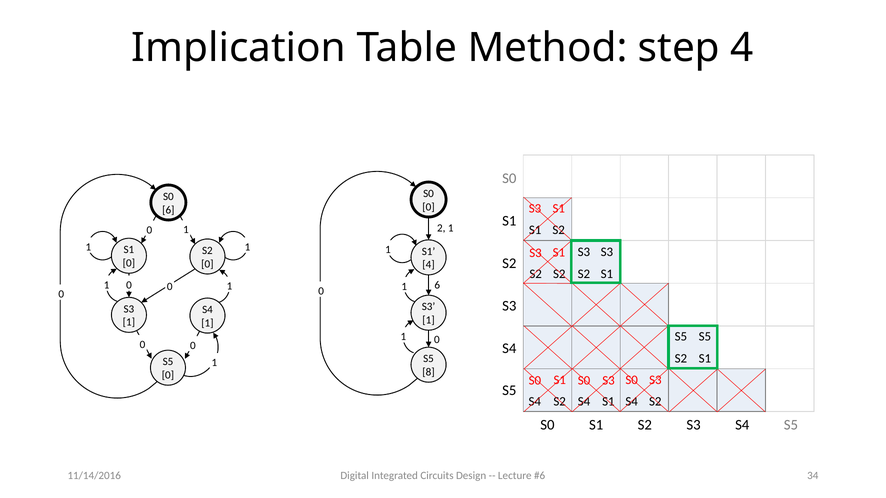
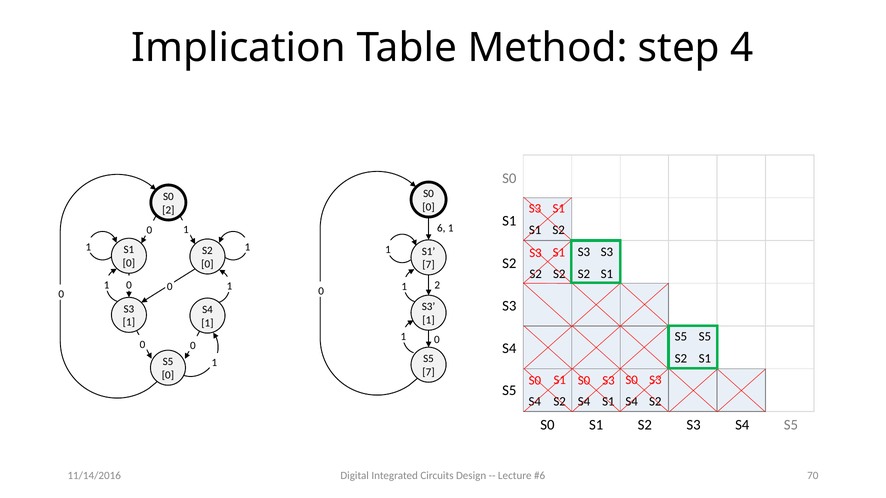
6: 6 -> 2 (168, 210)
2: 2 -> 6 (441, 228)
4: 4 -> 7 (429, 265)
1 6: 6 -> 2 (437, 285)
8: 8 -> 7 (429, 372)
34: 34 -> 70 (813, 476)
